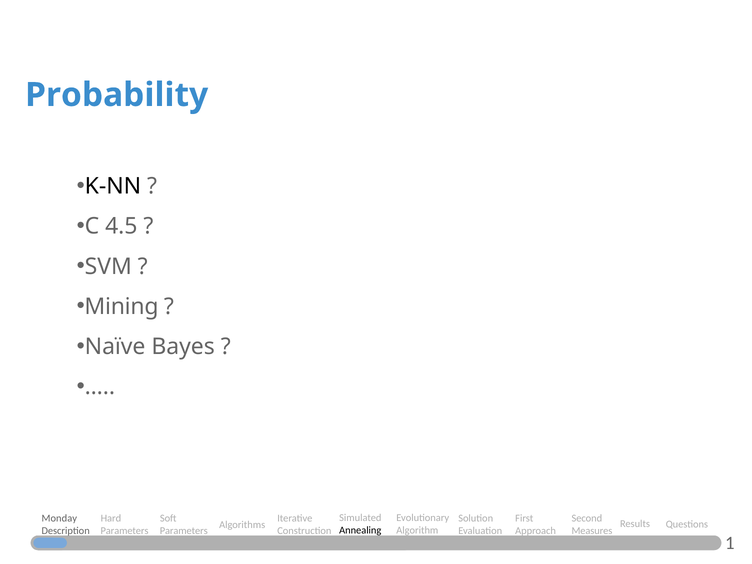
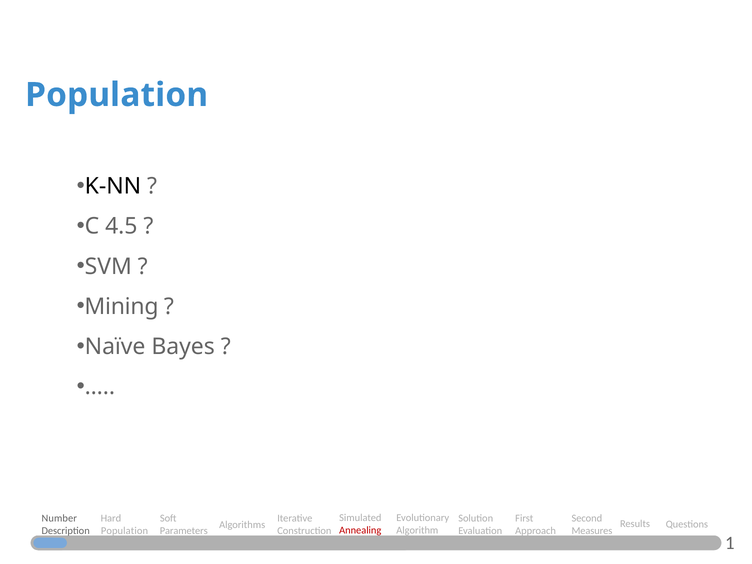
Probability: Probability -> Population (117, 95)
Monday: Monday -> Number (59, 518)
Annealing colour: black -> red (360, 530)
Parameters: Parameters -> Population (124, 531)
